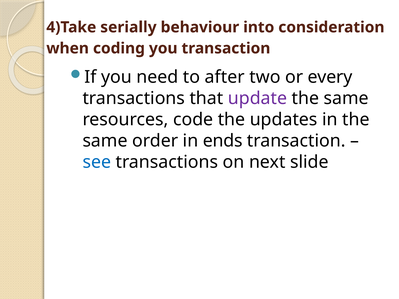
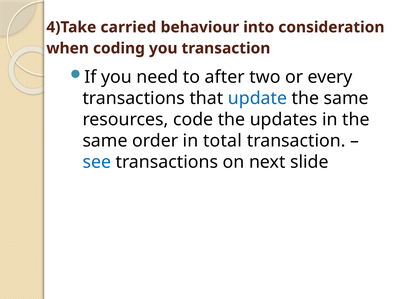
serially: serially -> carried (128, 27)
update colour: purple -> blue (257, 98)
ends: ends -> total (223, 141)
